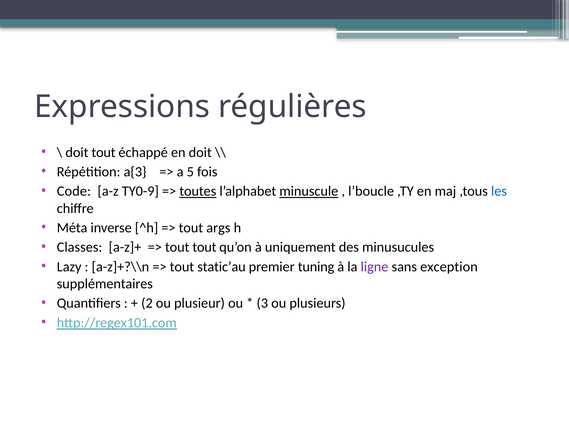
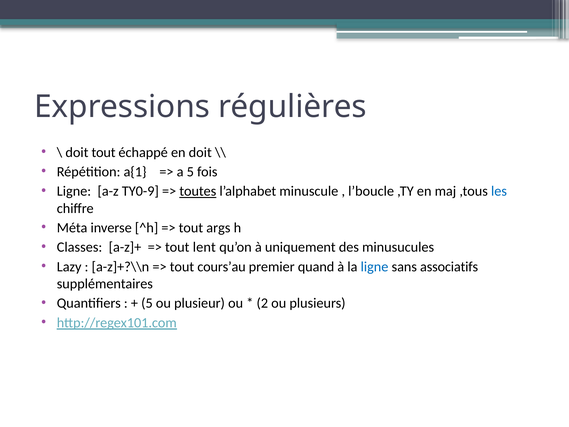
a{3: a{3 -> a{1 (135, 172)
Code: Code -> Ligne (74, 191)
minuscule underline: present -> none (309, 191)
tout tout: tout -> lent (204, 247)
static’au: static’au -> cours’au (222, 267)
tuning: tuning -> quand (316, 267)
ligne colour: purple -> blue (374, 267)
exception: exception -> associatifs (449, 267)
2: 2 -> 5 (147, 303)
3: 3 -> 2 (262, 303)
